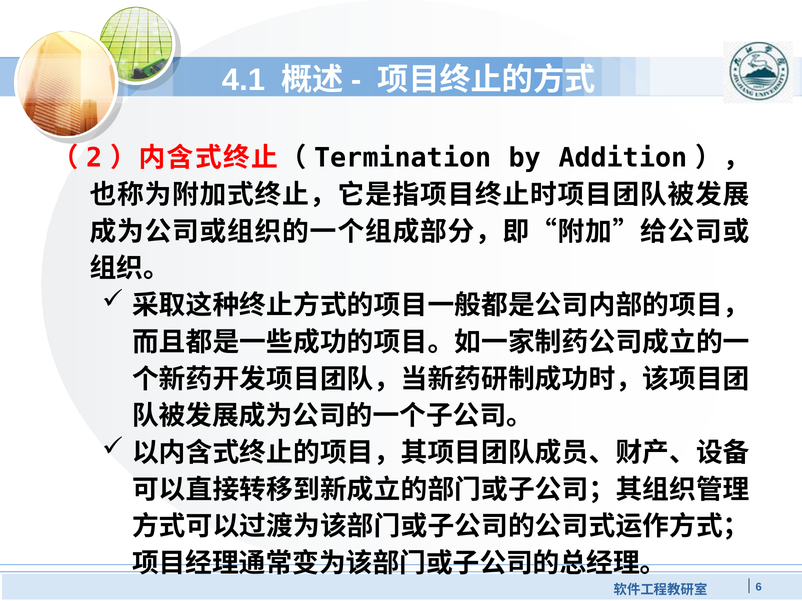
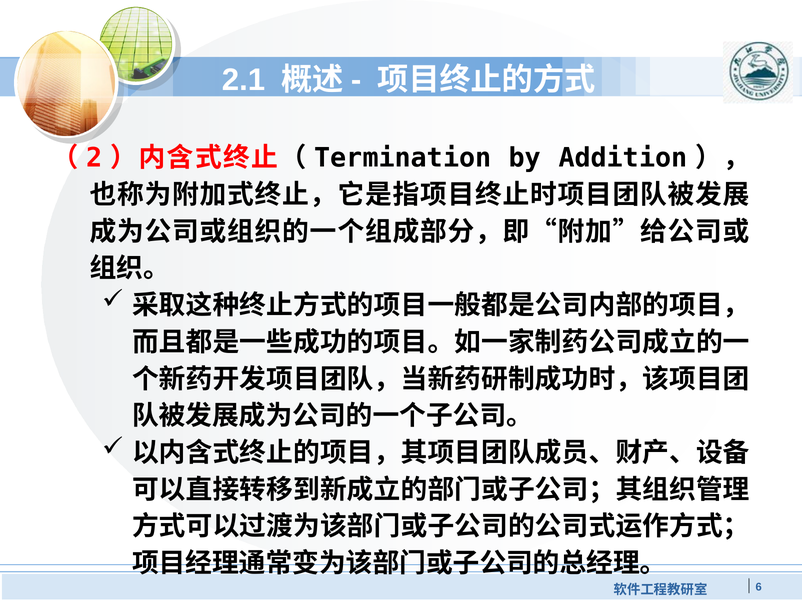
4.1: 4.1 -> 2.1 (243, 80)
